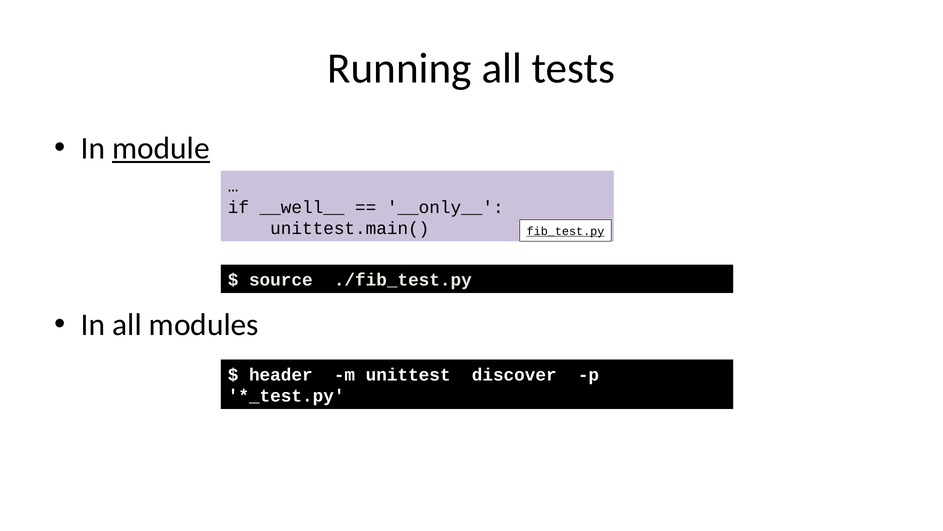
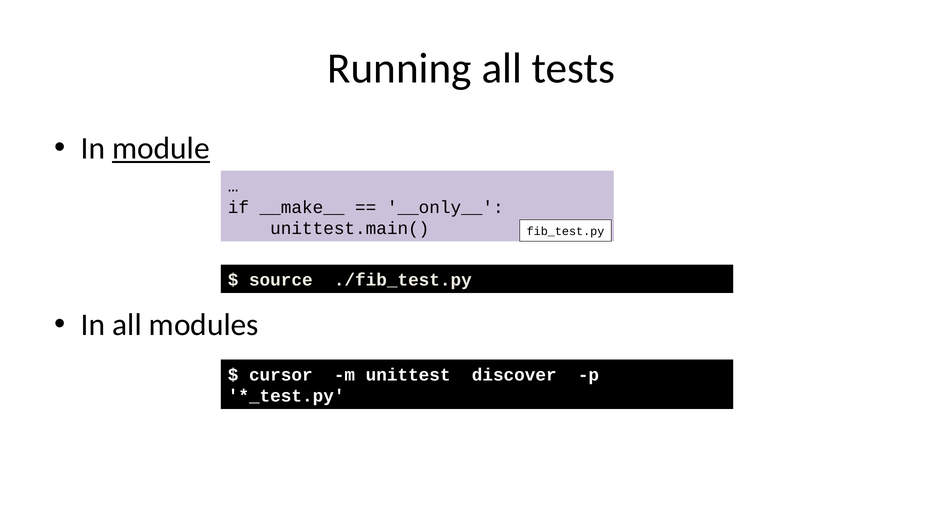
__well__: __well__ -> __make__ (302, 207)
fib_test.py underline: present -> none (566, 231)
header: header -> cursor (281, 374)
